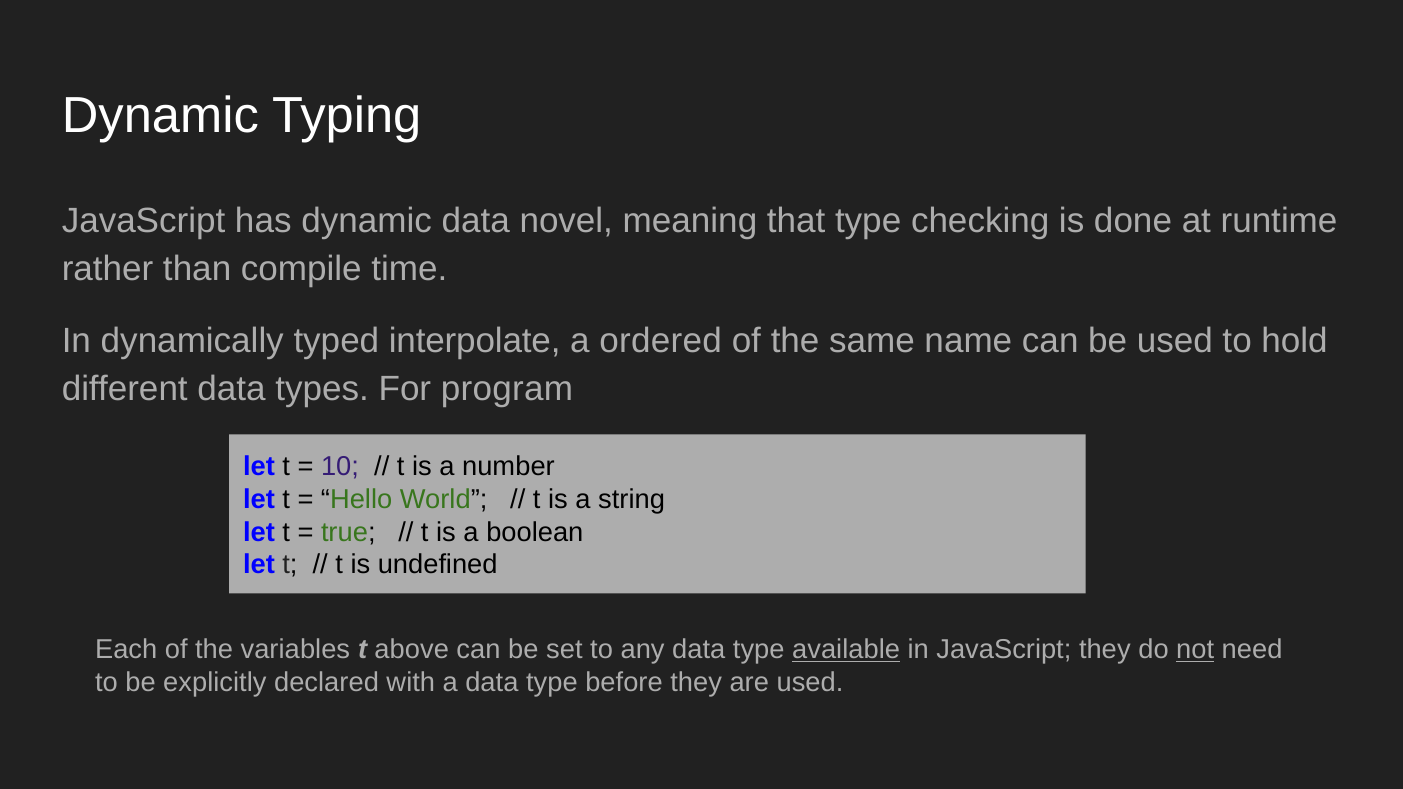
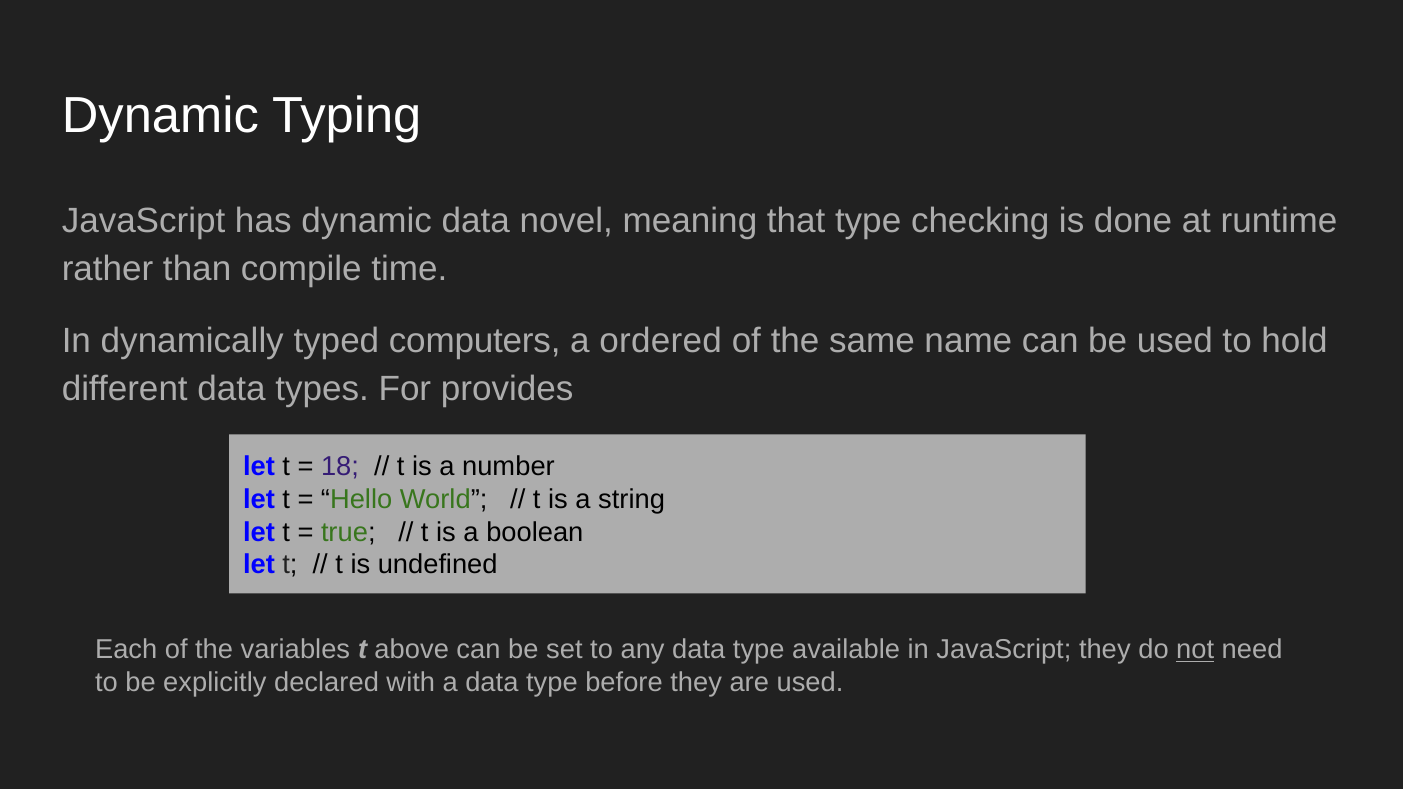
interpolate: interpolate -> computers (475, 341)
program: program -> provides (507, 389)
10: 10 -> 18 (340, 467)
available underline: present -> none (846, 650)
